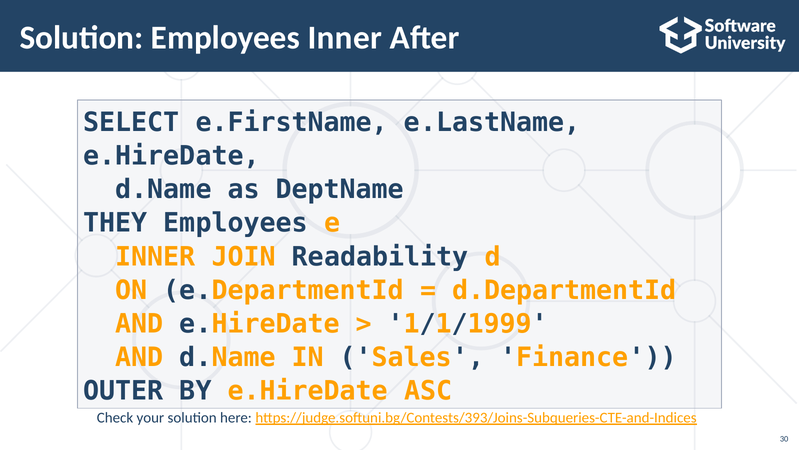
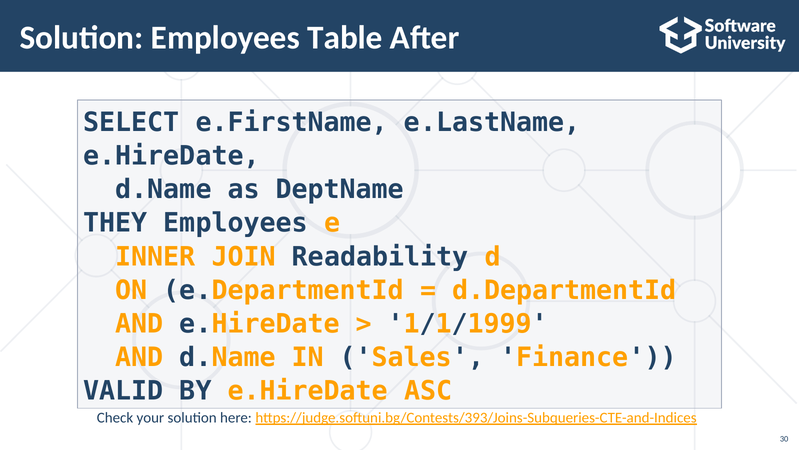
Employees Inner: Inner -> Table (345, 38)
OUTER: OUTER -> VALID (123, 391)
